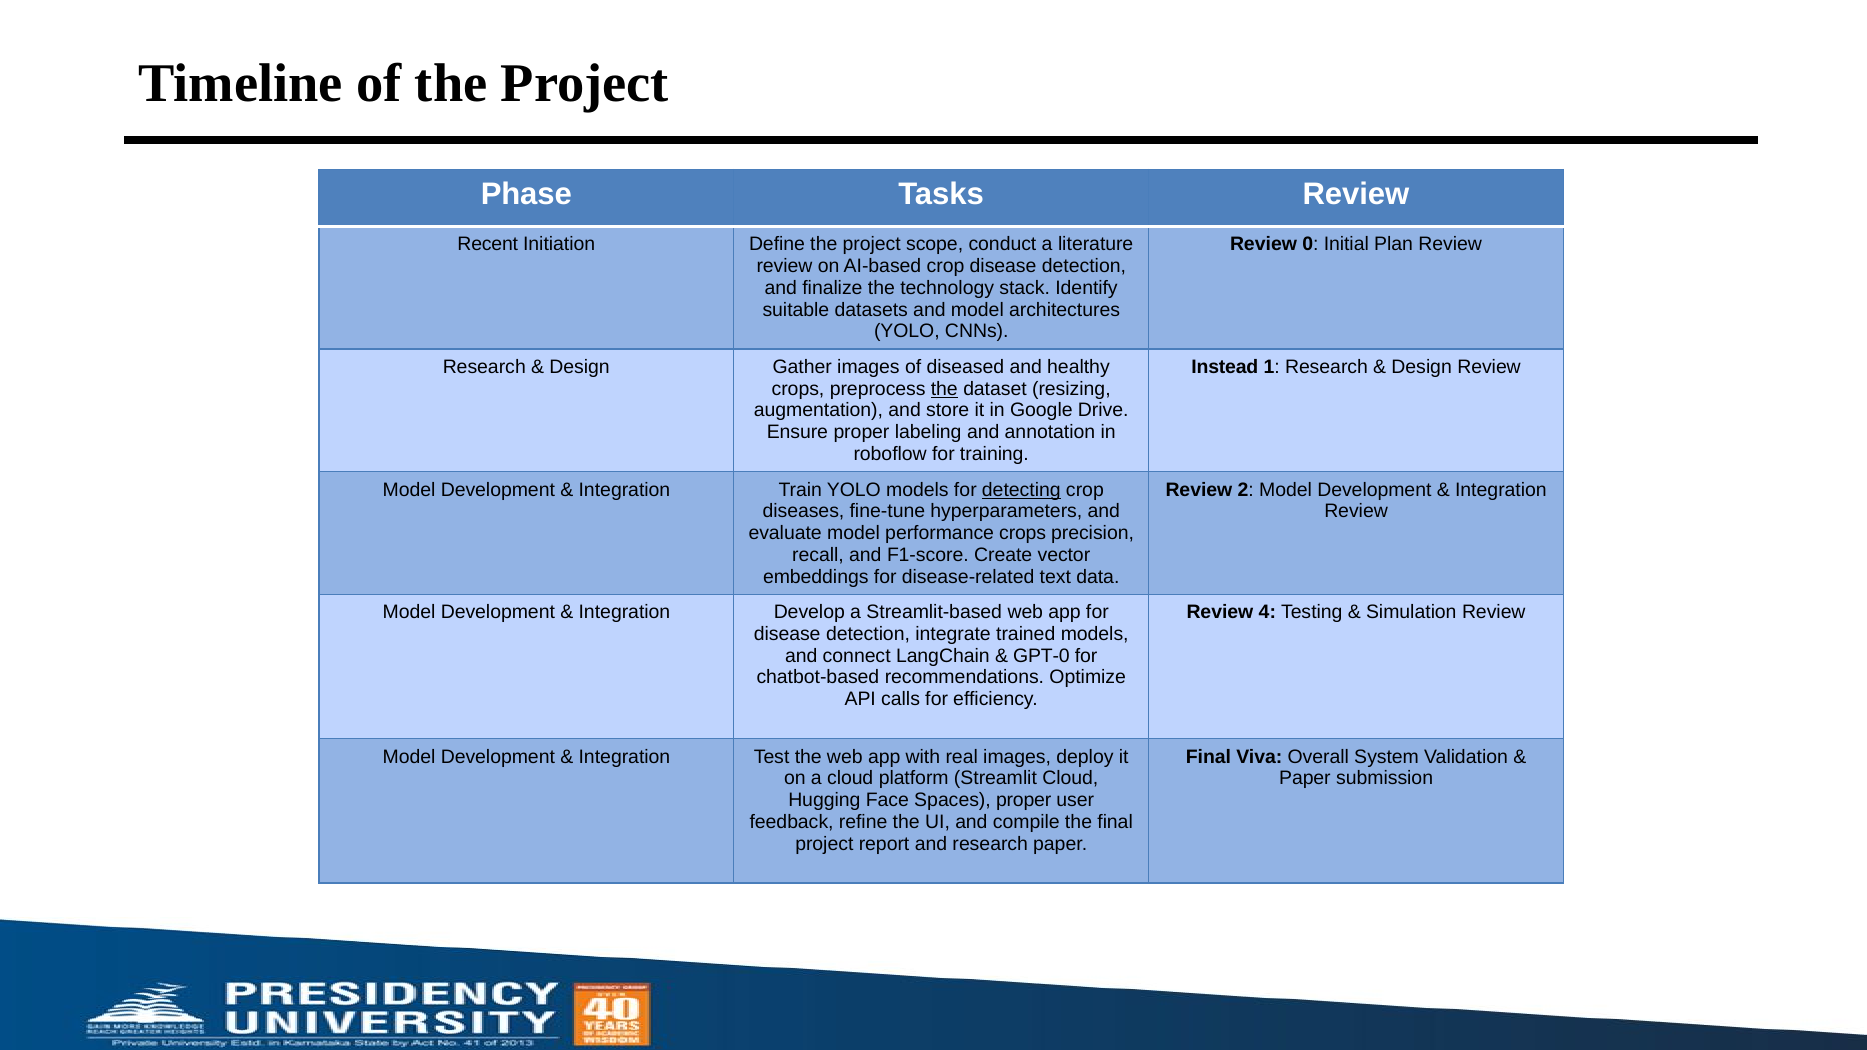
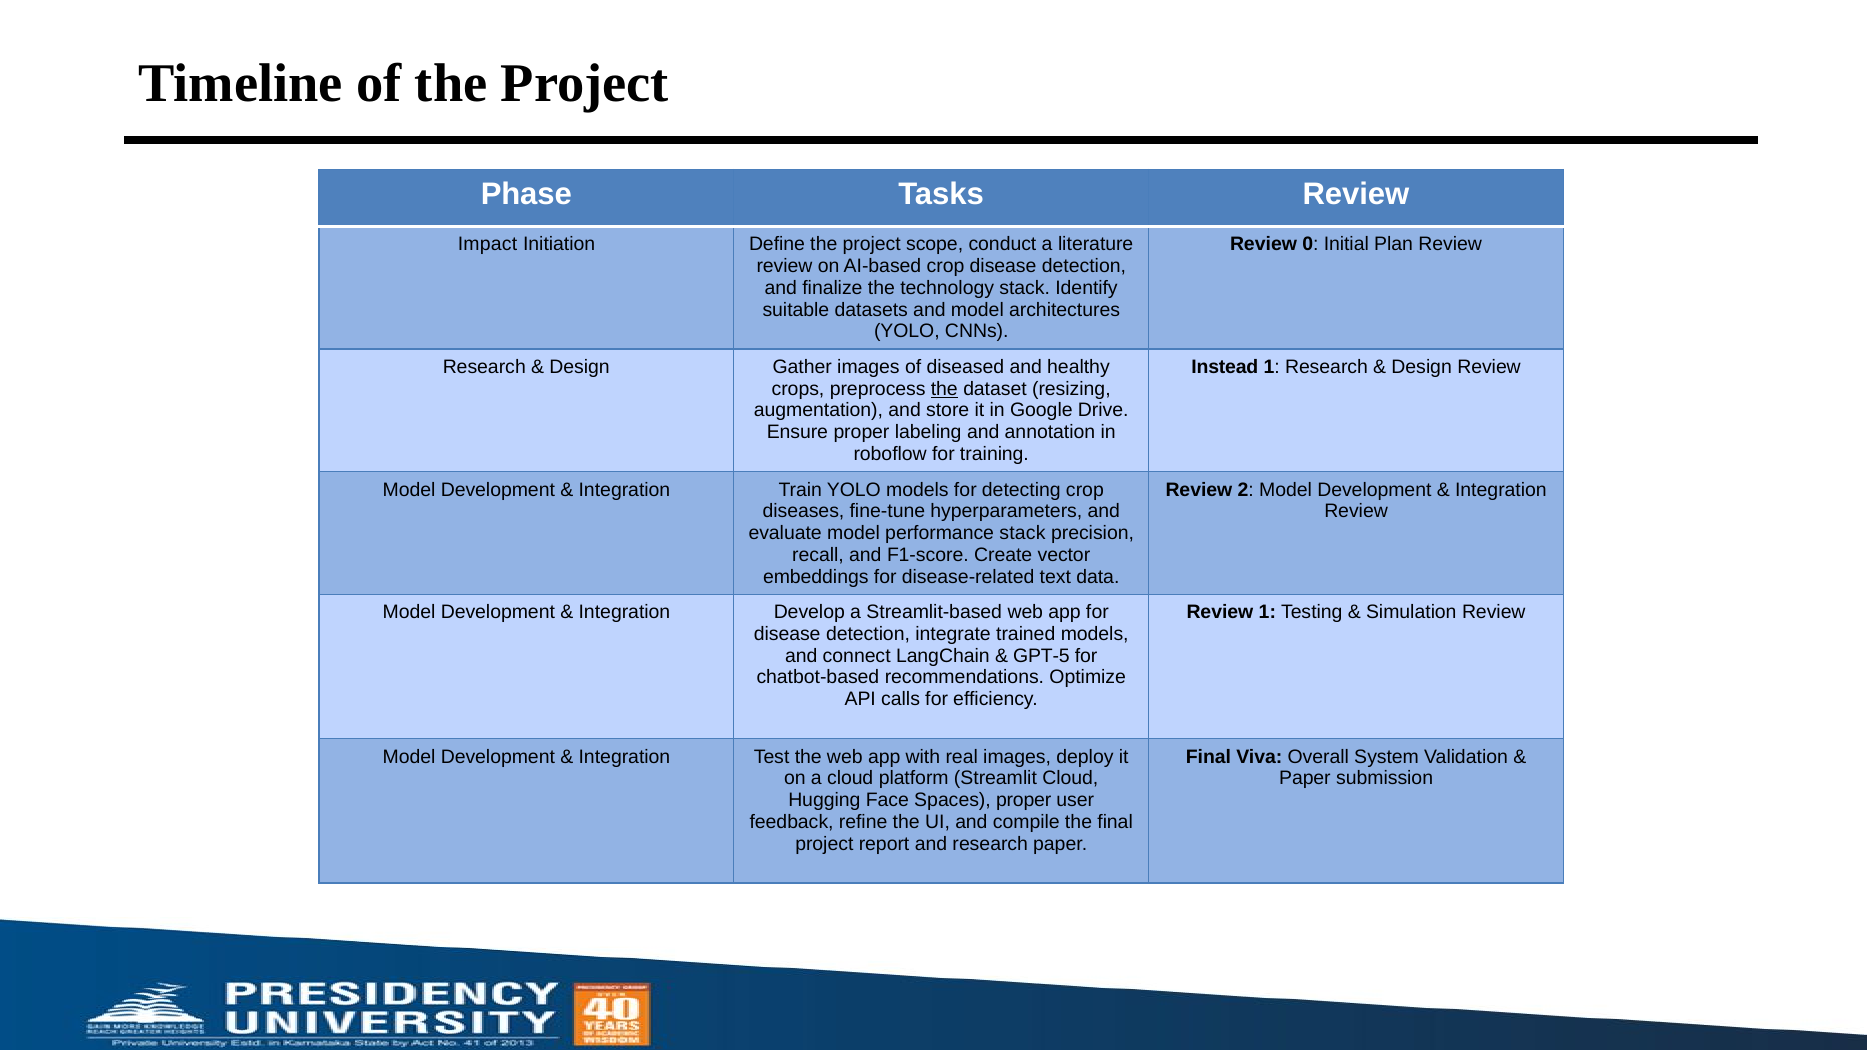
Recent: Recent -> Impact (488, 245)
detecting underline: present -> none (1021, 490)
performance crops: crops -> stack (1022, 533)
Review 4: 4 -> 1 (1267, 612)
GPT-0: GPT-0 -> GPT-5 (1041, 656)
